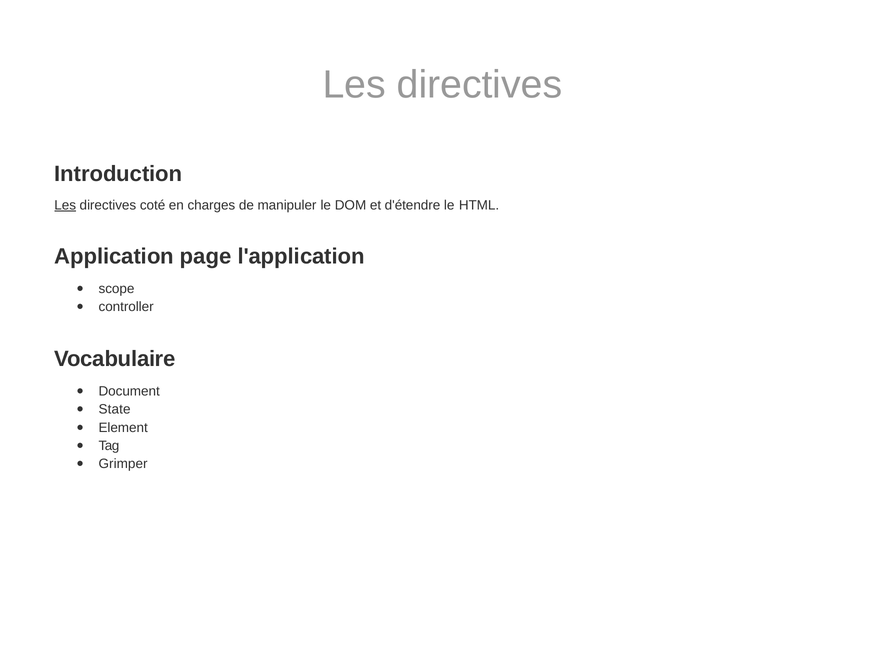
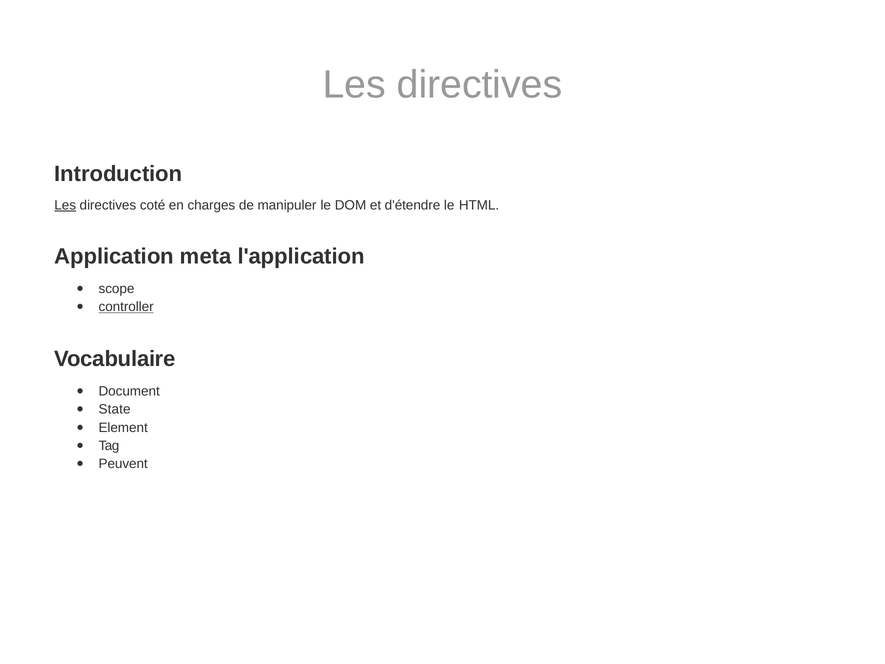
page: page -> meta (206, 256)
controller underline: none -> present (126, 307)
Grimper: Grimper -> Peuvent (123, 464)
